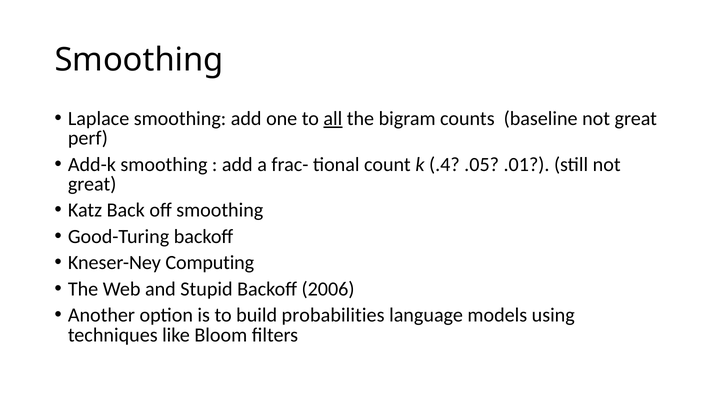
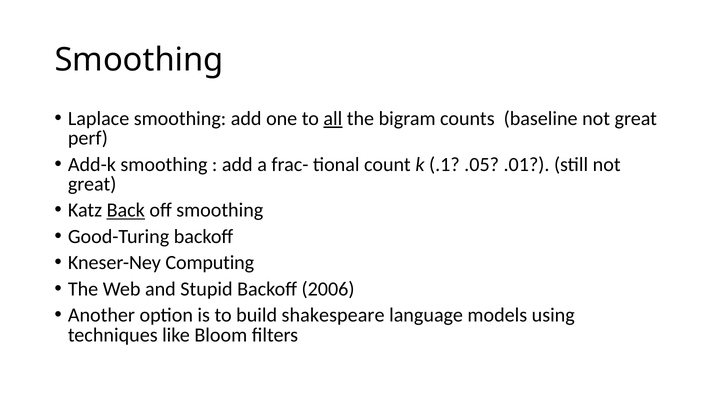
.4: .4 -> .1 (444, 165)
Back underline: none -> present (126, 210)
probabilities: probabilities -> shakespeare (333, 315)
